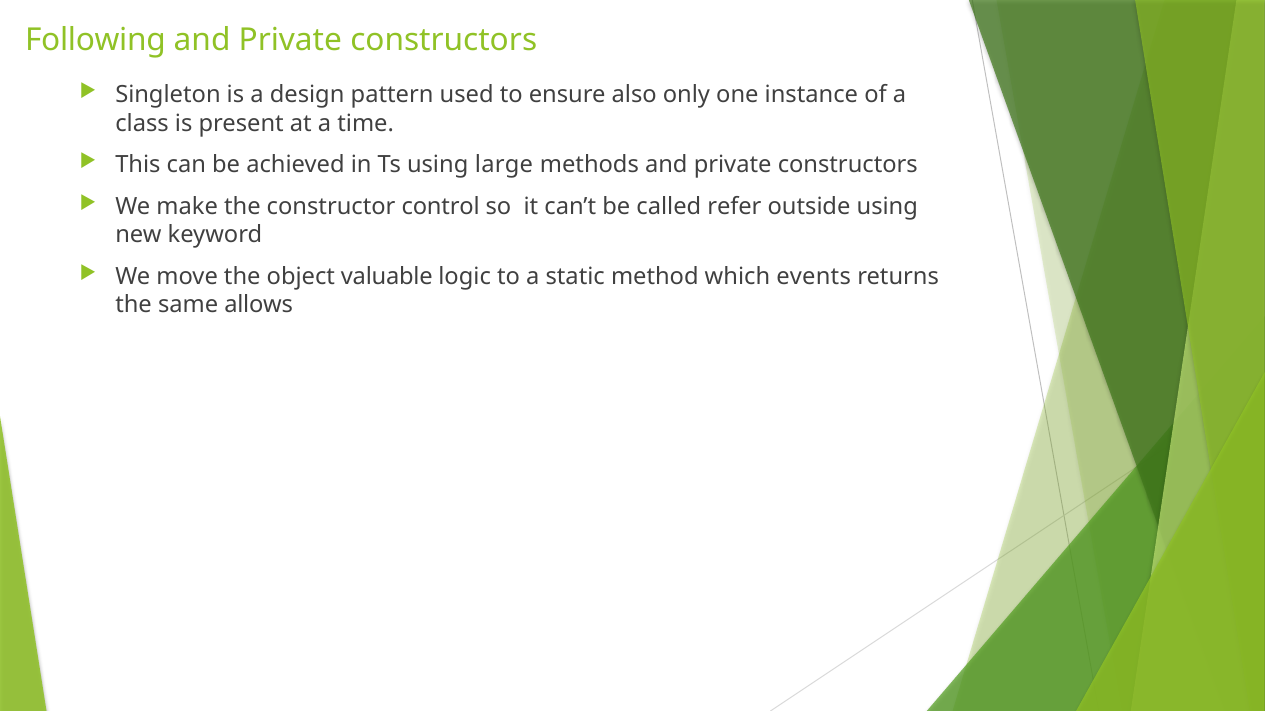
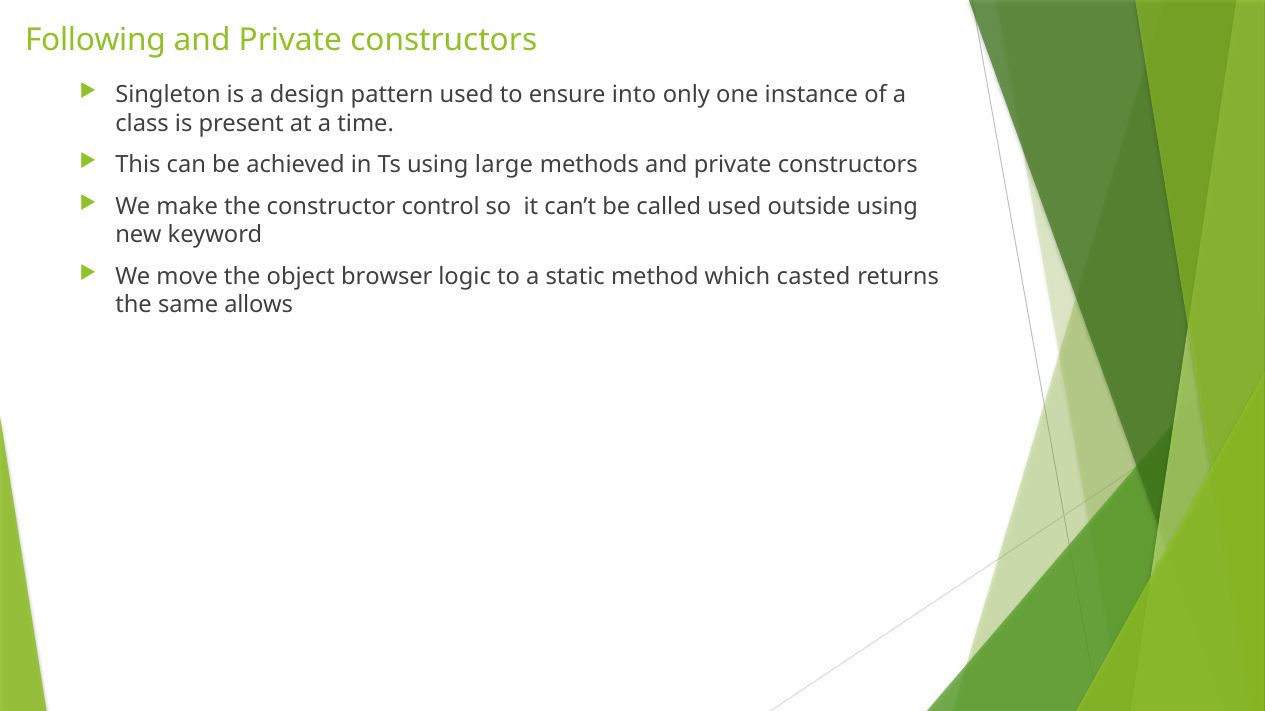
also: also -> into (634, 95)
called refer: refer -> used (734, 207)
valuable: valuable -> browser (387, 277)
events: events -> casted (814, 277)
